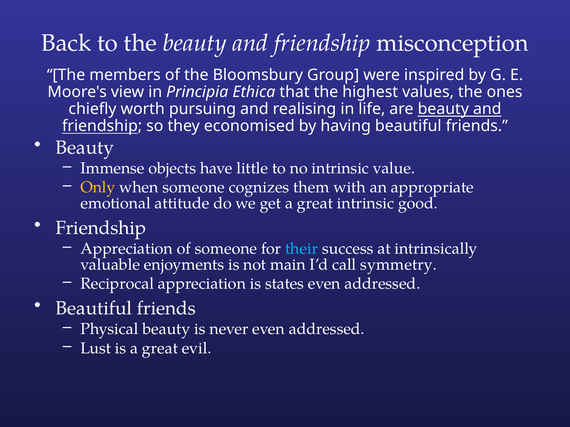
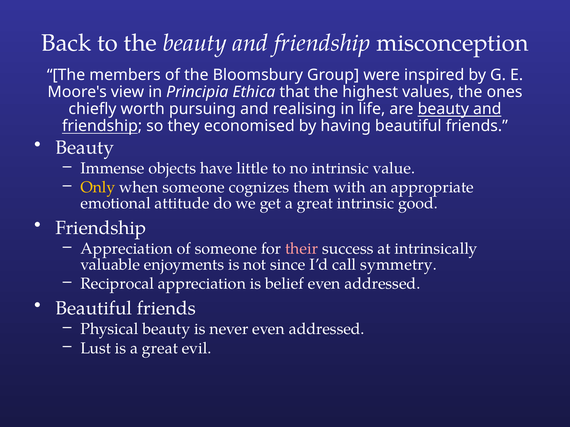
their colour: light blue -> pink (302, 249)
main: main -> since (288, 265)
states: states -> belief (284, 284)
